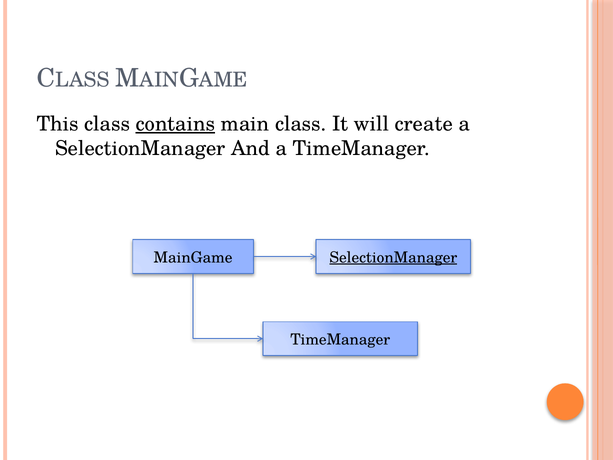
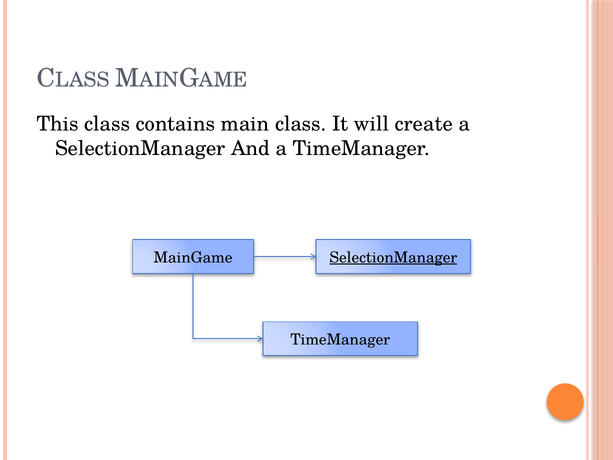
contains underline: present -> none (175, 124)
